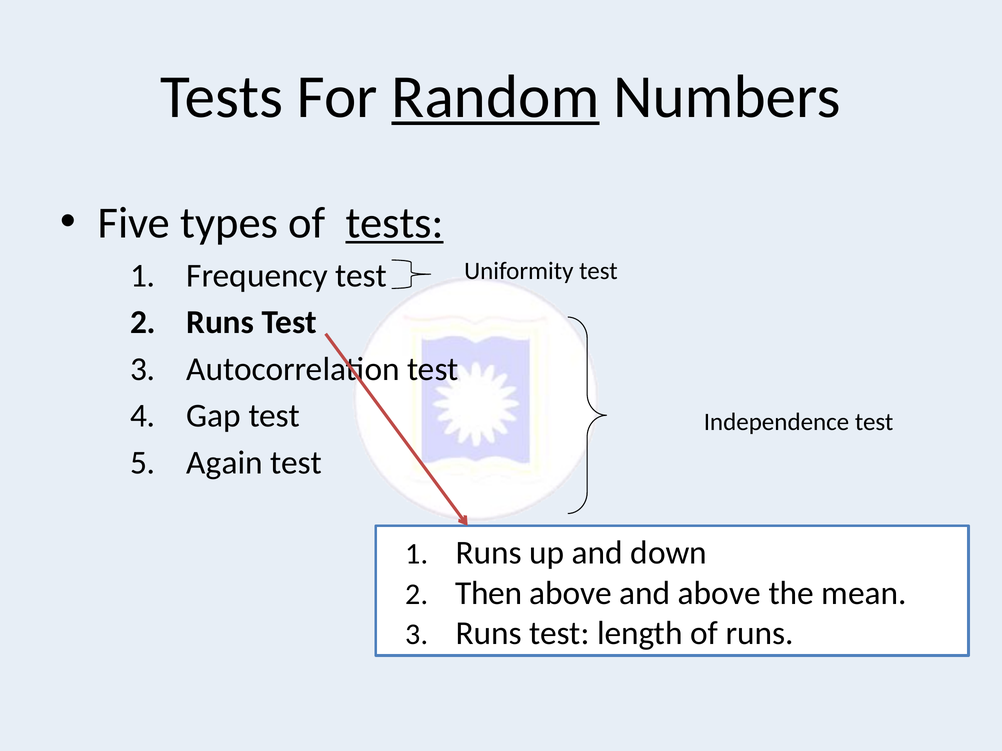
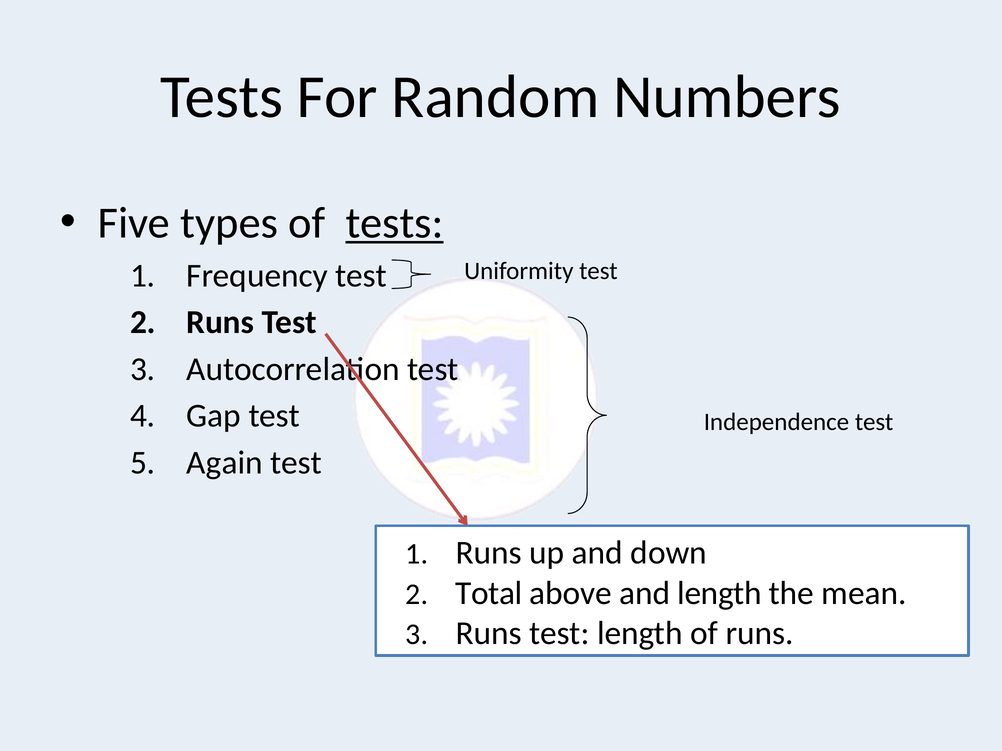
Random underline: present -> none (495, 97)
Then: Then -> Total (489, 593)
and above: above -> length (720, 593)
